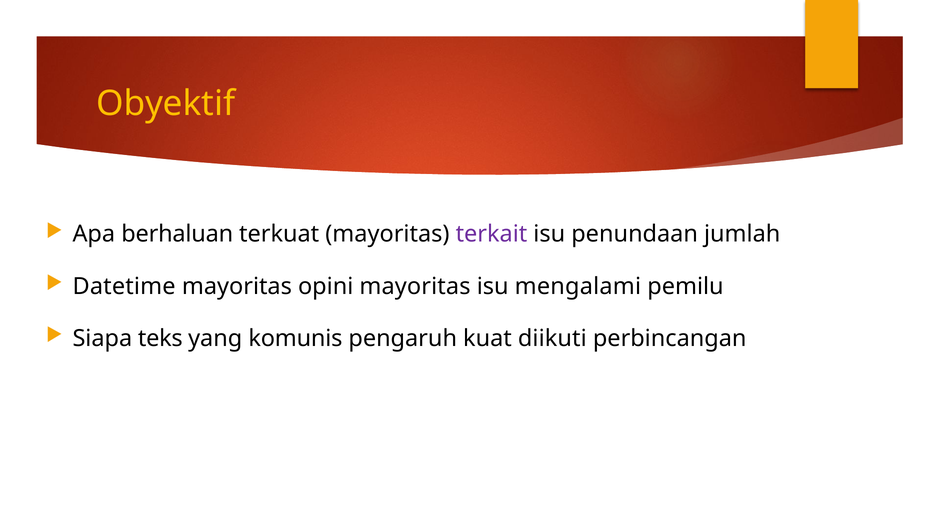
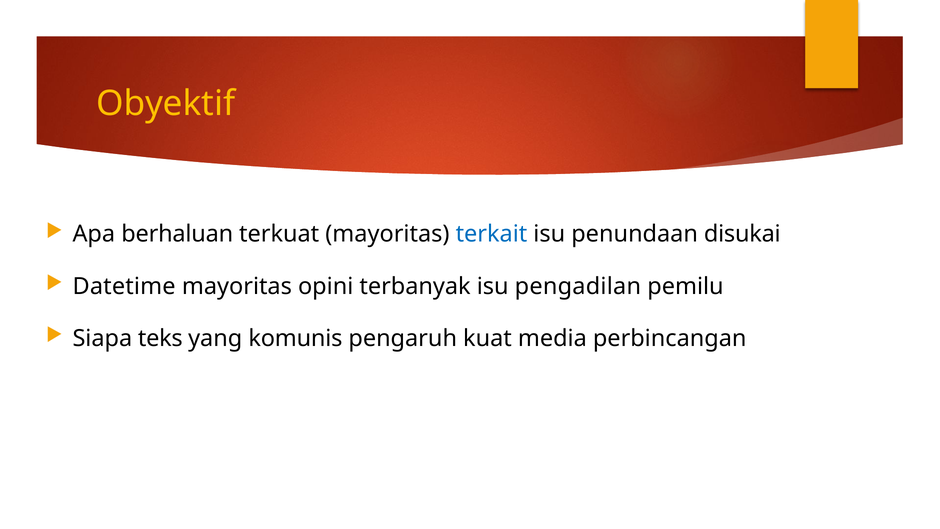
terkait colour: purple -> blue (491, 234)
jumlah: jumlah -> disukai (742, 234)
opini mayoritas: mayoritas -> terbanyak (415, 286)
mengalami: mengalami -> pengadilan (578, 286)
diikuti: diikuti -> media (552, 338)
